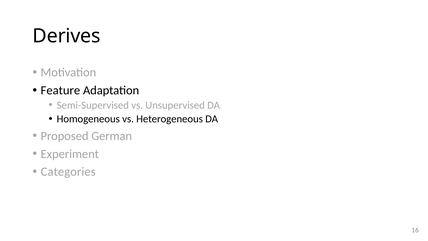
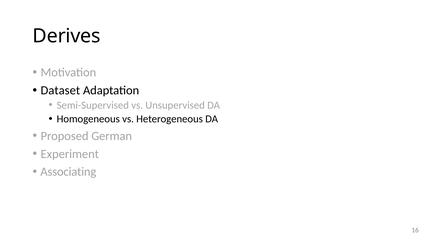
Feature: Feature -> Dataset (60, 90)
Categories: Categories -> Associating (68, 172)
